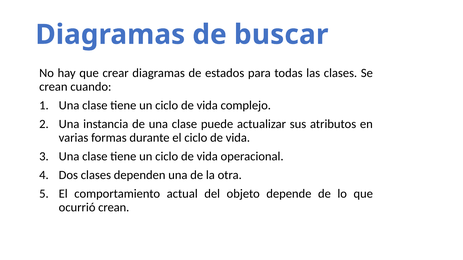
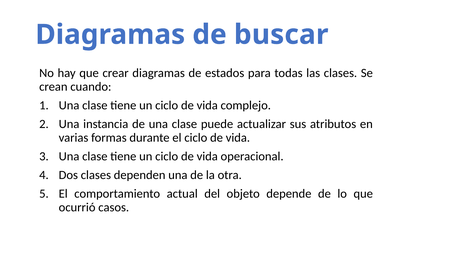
ocurrió crean: crean -> casos (114, 208)
